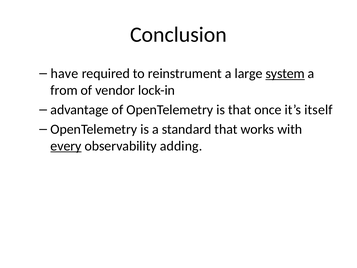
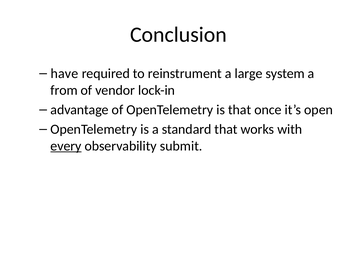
system underline: present -> none (285, 74)
itself: itself -> open (319, 110)
adding: adding -> submit (181, 146)
